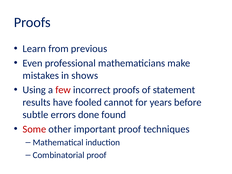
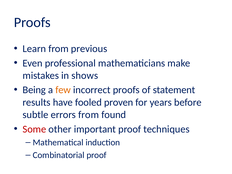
Using: Using -> Being (34, 90)
few colour: red -> orange (63, 90)
cannot: cannot -> proven (119, 102)
errors done: done -> from (89, 115)
